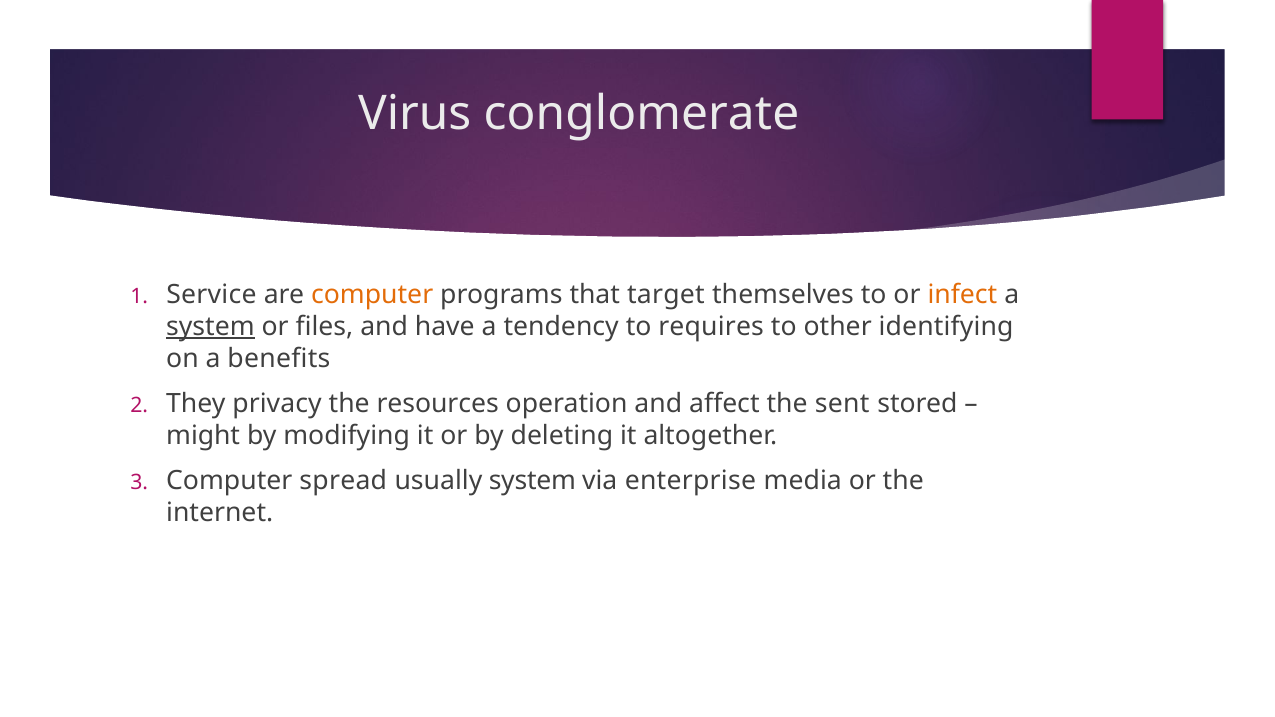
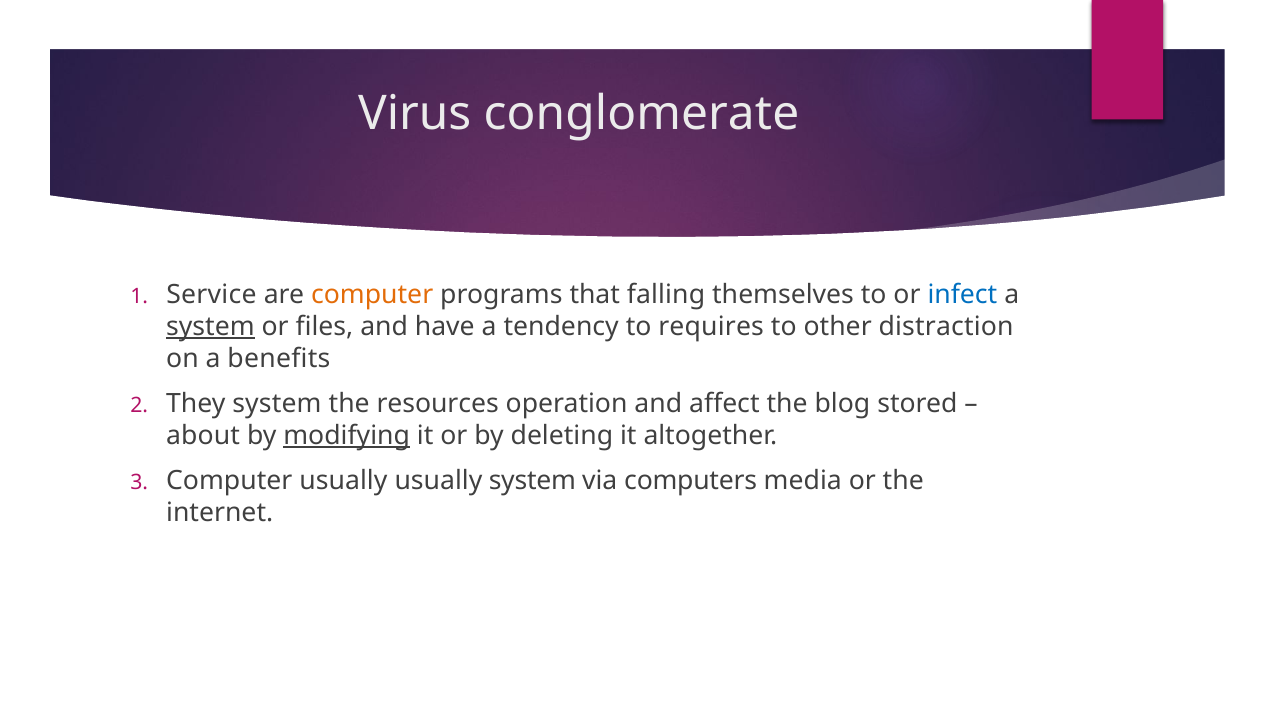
target: target -> falling (666, 295)
infect colour: orange -> blue (962, 295)
identifying: identifying -> distraction (946, 327)
They privacy: privacy -> system (277, 404)
sent: sent -> blog (842, 404)
might: might -> about (203, 436)
modifying underline: none -> present (347, 436)
Computer spread: spread -> usually (343, 481)
enterprise: enterprise -> computers (691, 481)
